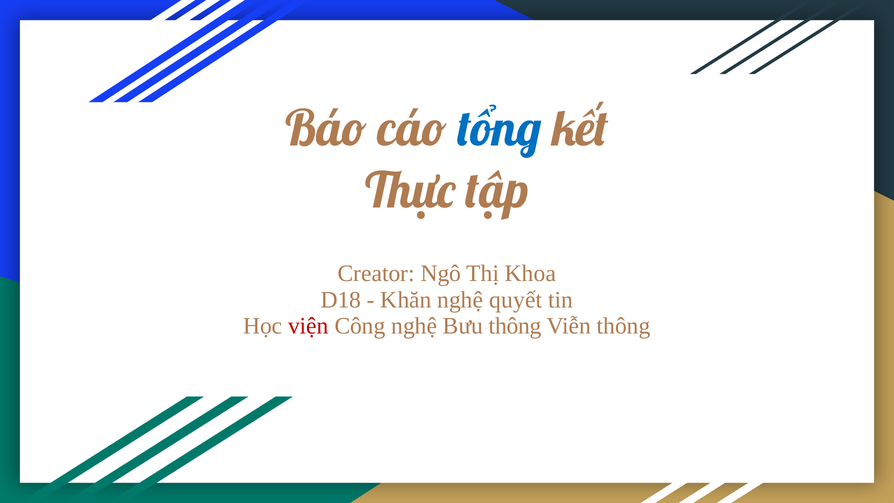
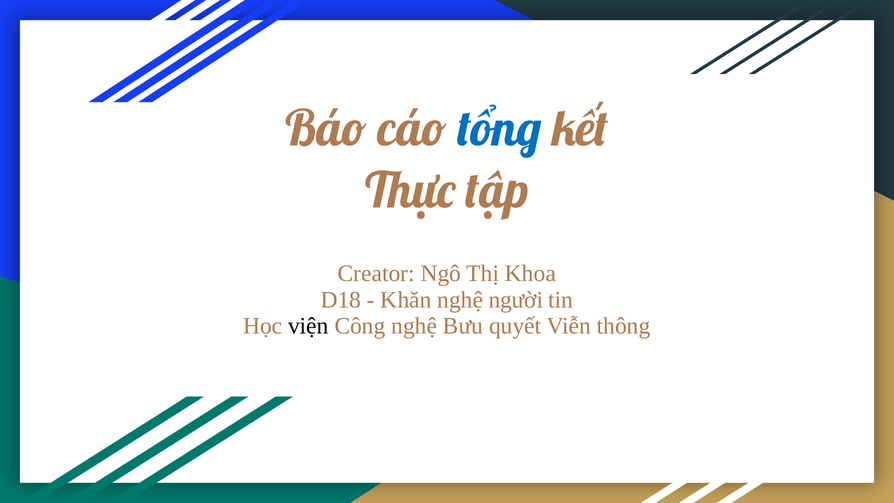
quyết: quyết -> người (516, 300)
viện colour: red -> black (308, 326)
Bưu thông: thông -> quyết (515, 326)
